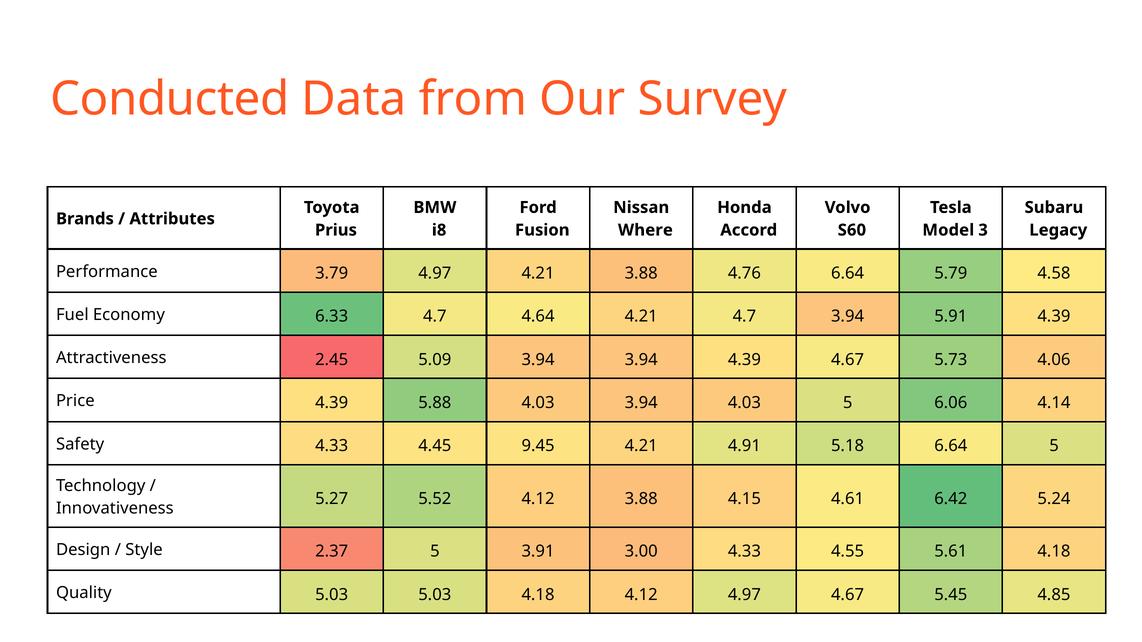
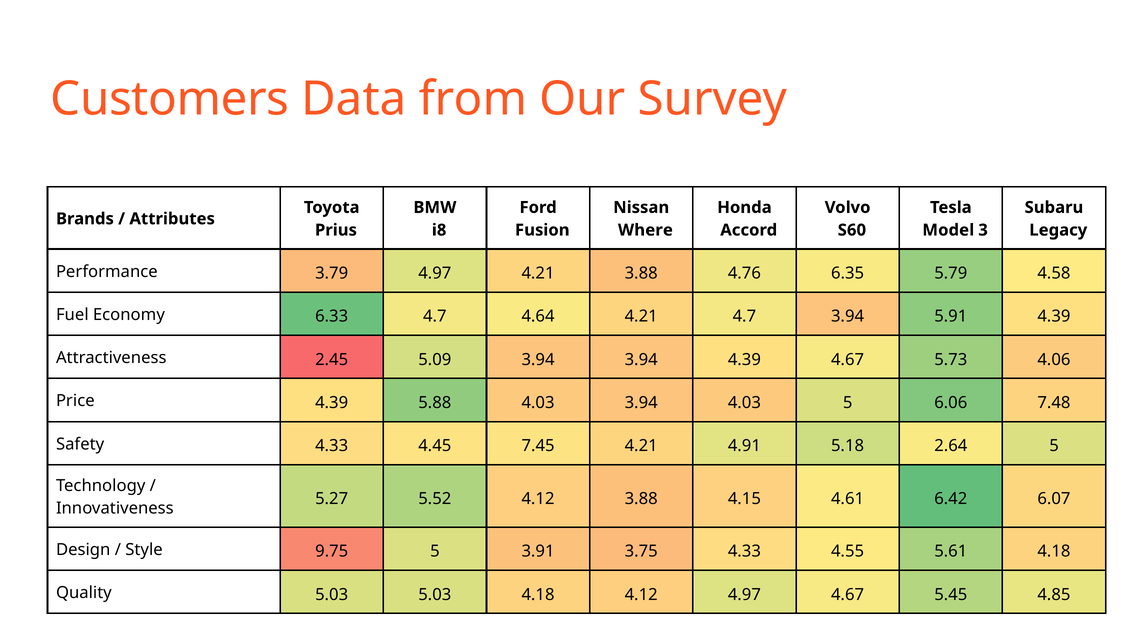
Conducted: Conducted -> Customers (170, 99)
4.76 6.64: 6.64 -> 6.35 (848, 273)
4.14: 4.14 -> 7.48 (1054, 403)
9.45: 9.45 -> 7.45 (538, 446)
5.18 6.64: 6.64 -> 2.64 (951, 446)
5.24: 5.24 -> 6.07 (1054, 499)
2.37: 2.37 -> 9.75 (332, 552)
3.00: 3.00 -> 3.75 (641, 552)
